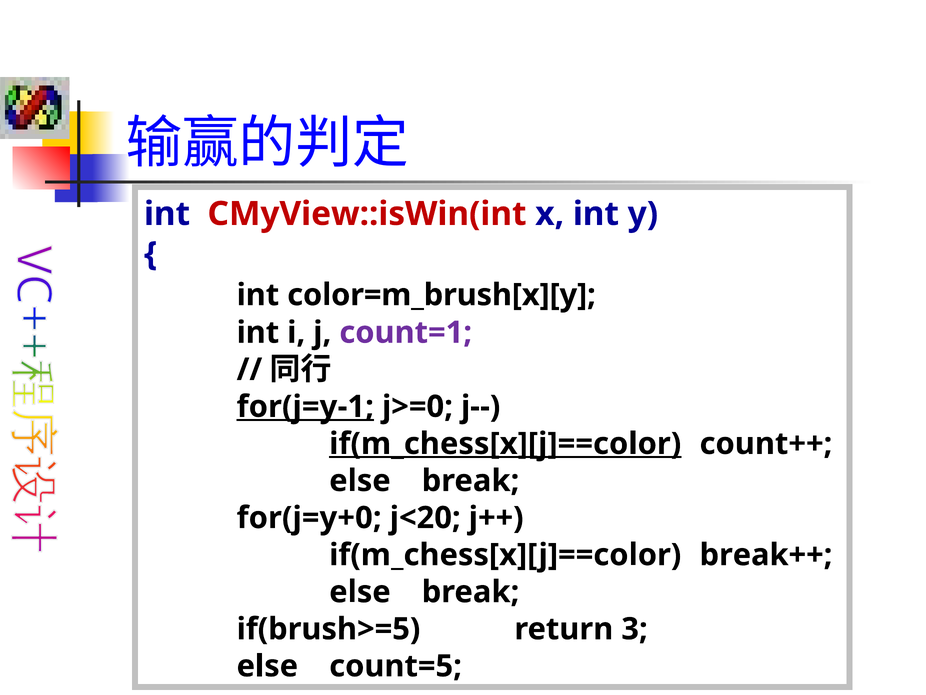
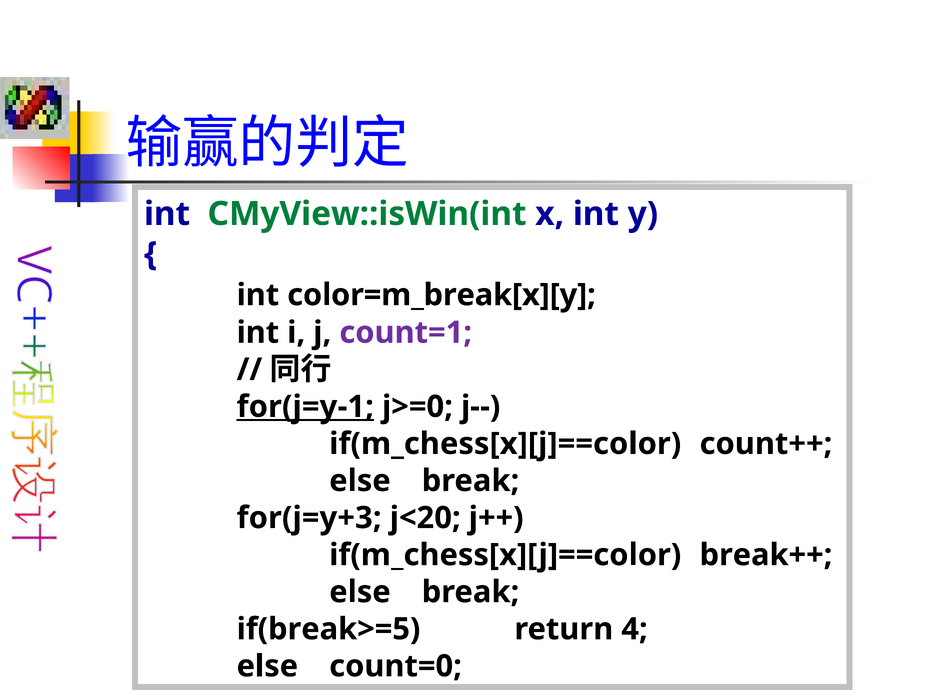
CMyView::isWin(int colour: red -> green (367, 214)
color=m_brush[x][y: color=m_brush[x][y -> color=m_break[x][y (442, 295)
if(m_chess[x][j]==color underline: present -> none (505, 443)
for(j=y+0: for(j=y+0 -> for(j=y+3 (309, 518)
if(brush>=5: if(brush>=5 -> if(break>=5 (328, 629)
3: 3 -> 4 (635, 629)
count=5: count=5 -> count=0 (396, 666)
